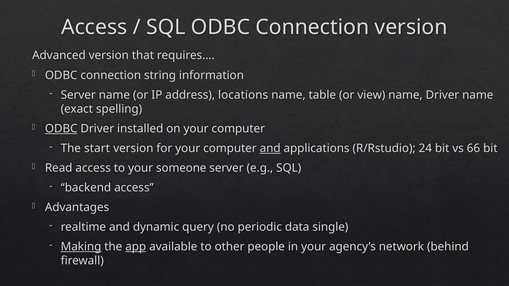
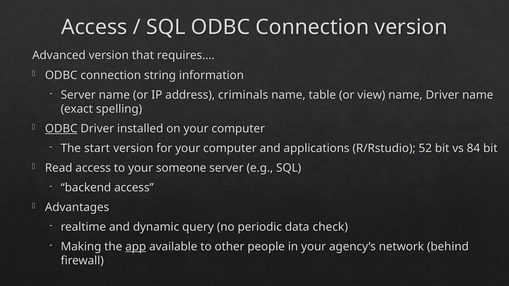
locations: locations -> criminals (243, 95)
and underline: present -> none (270, 148)
24: 24 -> 52 (425, 148)
66: 66 -> 84 (473, 148)
single: single -> check (330, 227)
Making underline: present -> none (81, 247)
